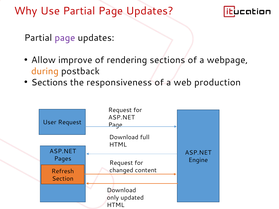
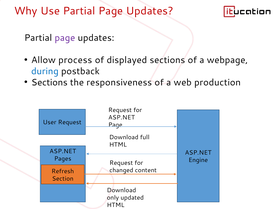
improve: improve -> process (75, 60)
rendering: rendering -> displayed (127, 60)
during colour: orange -> blue (45, 71)
